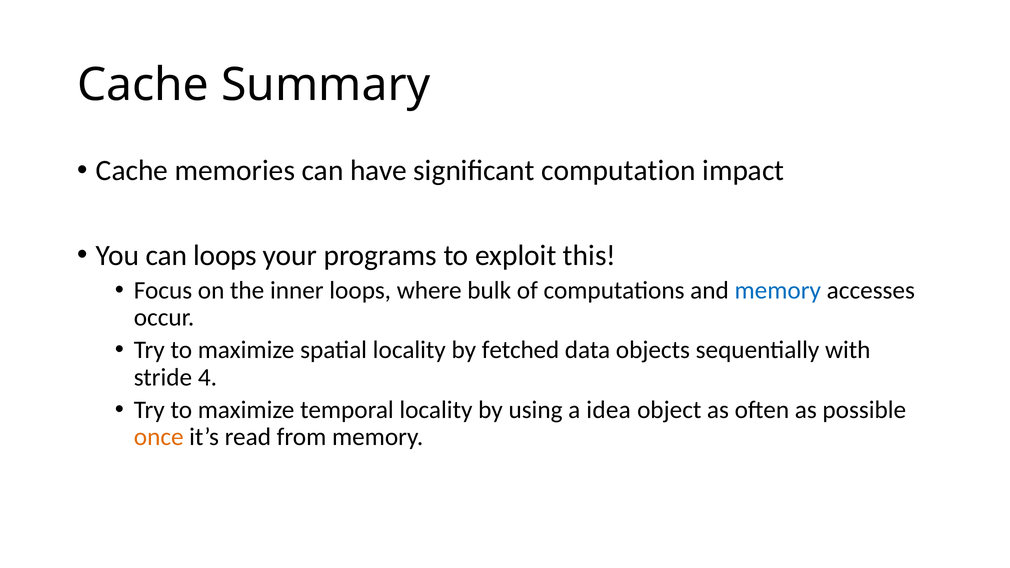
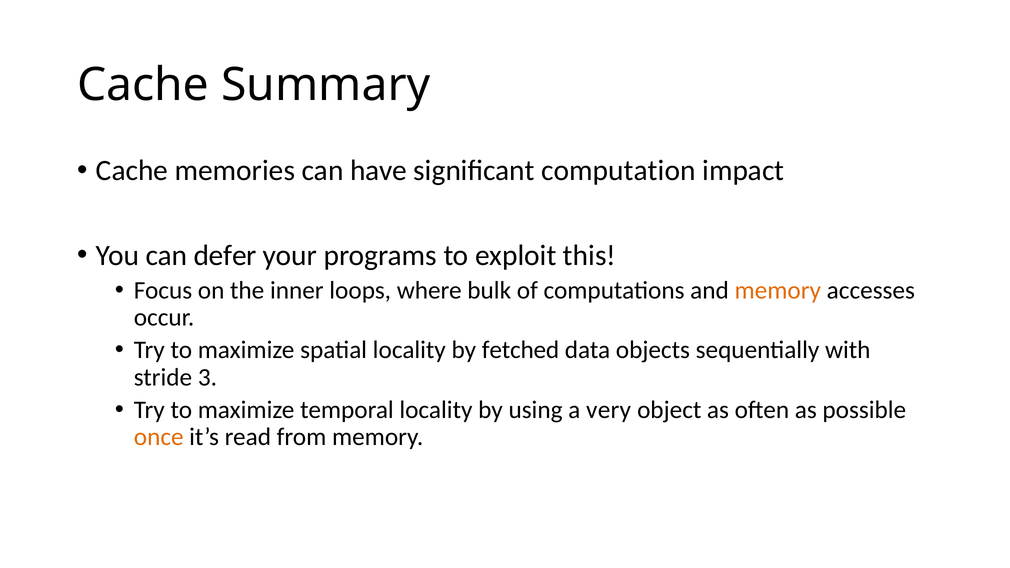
can loops: loops -> defer (225, 255)
memory colour: blue -> orange (778, 290)
4: 4 -> 3 (207, 377)
idea: idea -> very (609, 410)
